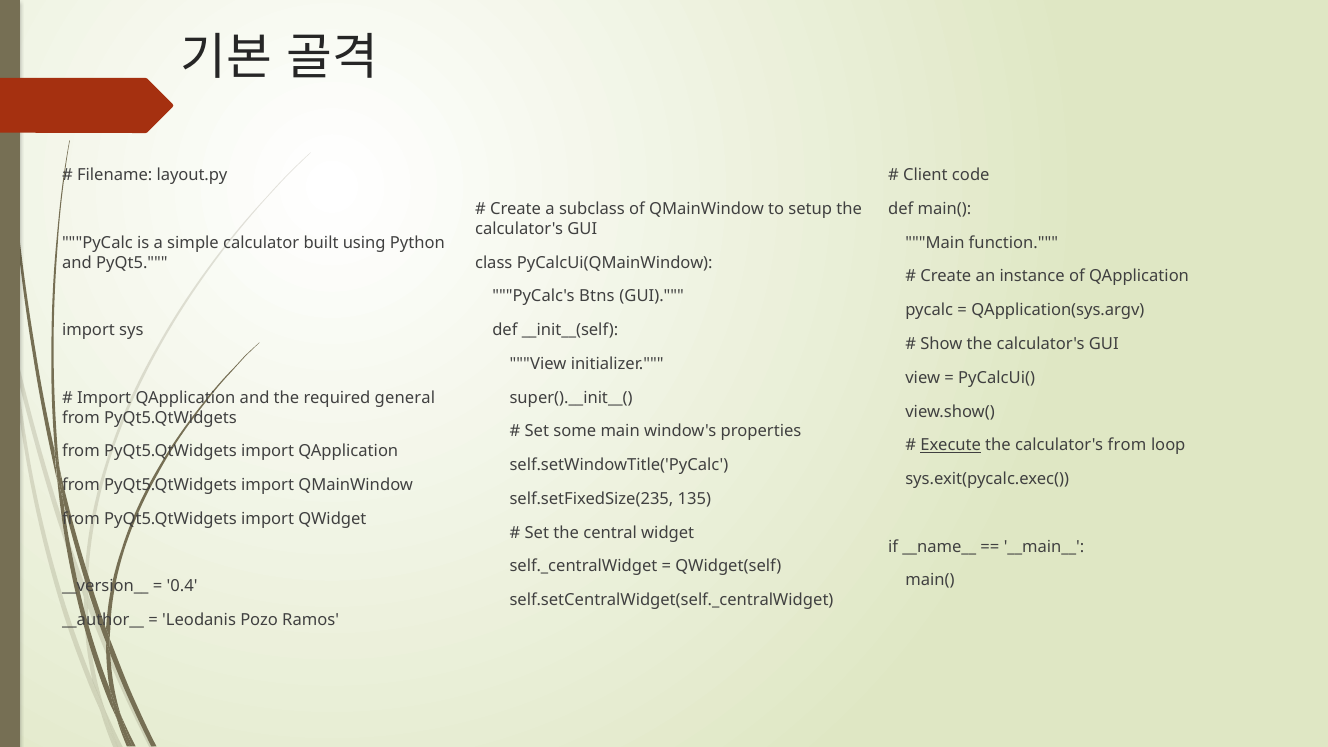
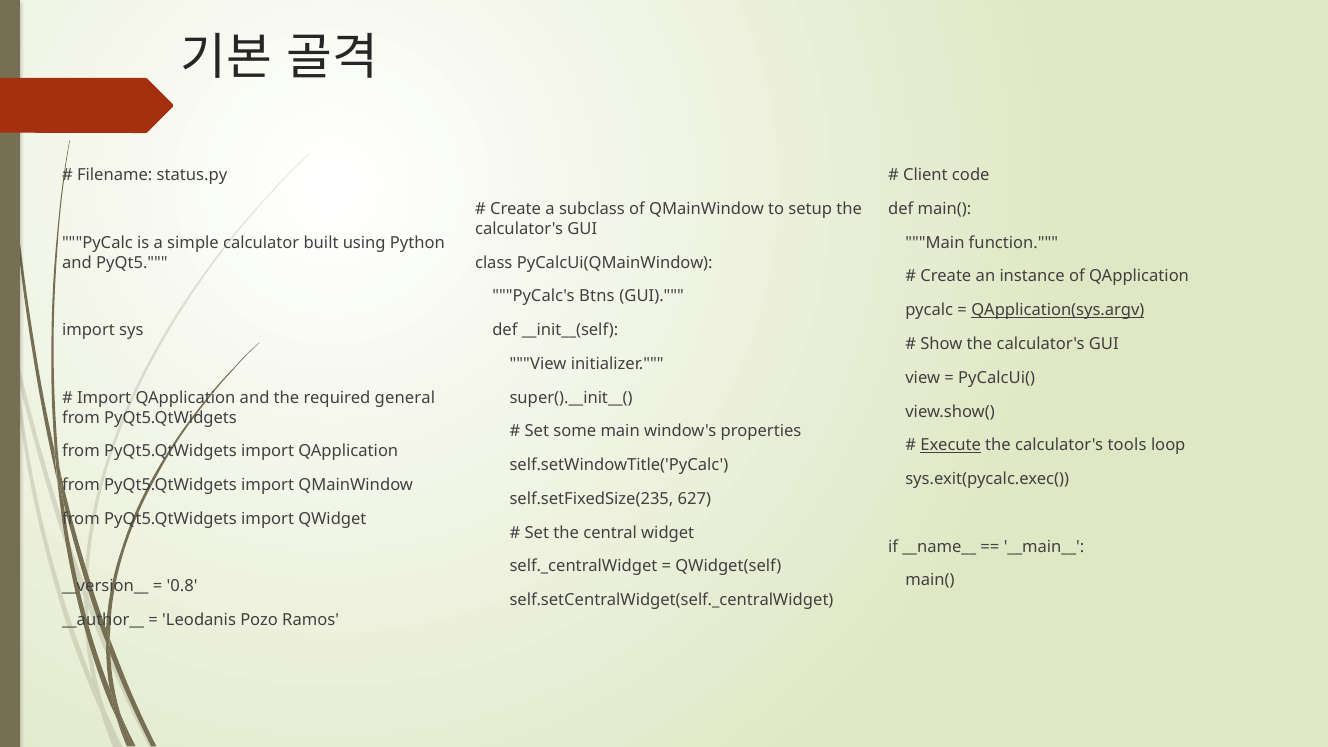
layout.py: layout.py -> status.py (192, 175)
QApplication(sys.argv underline: none -> present (1058, 310)
calculator's from: from -> tools (1127, 445)
135: 135 -> 627 (694, 499)
0.4: 0.4 -> 0.8 (182, 586)
